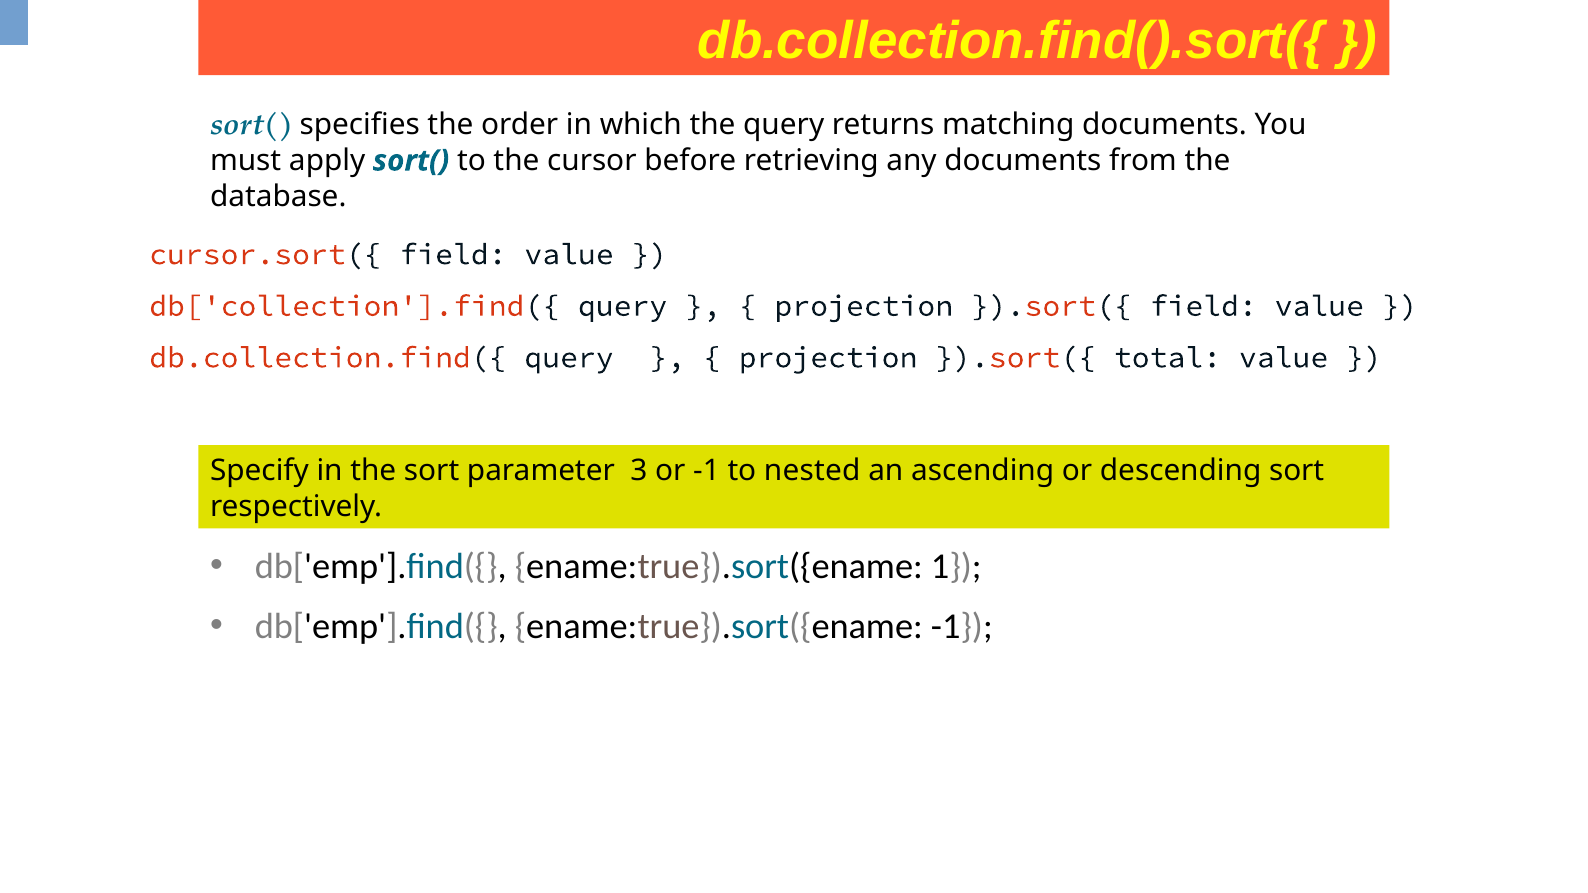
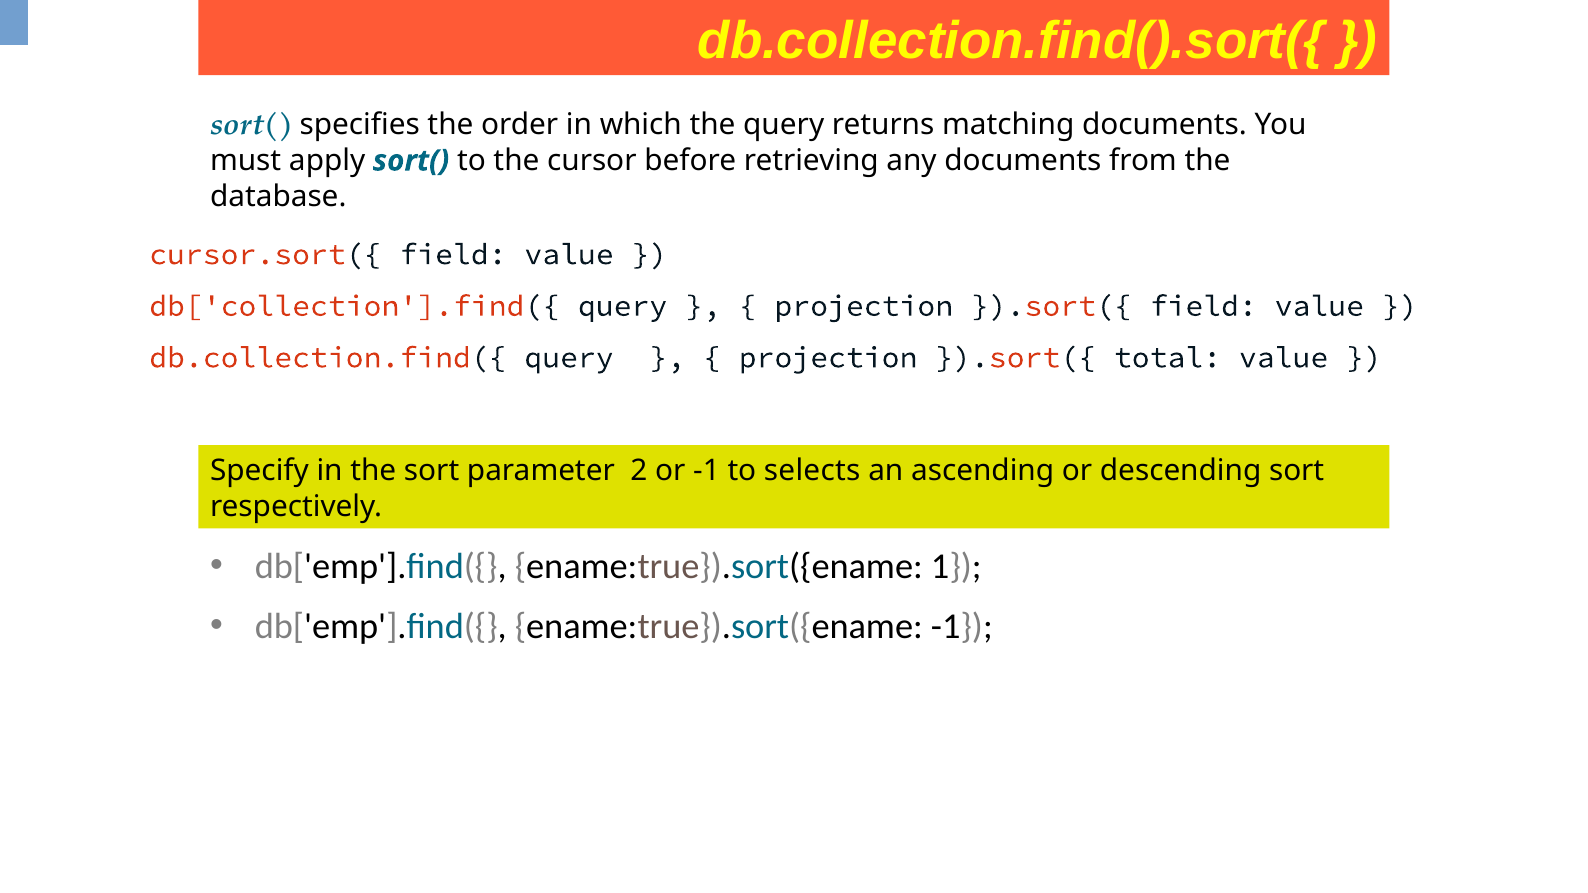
3: 3 -> 2 (639, 471)
nested: nested -> selects (812, 471)
